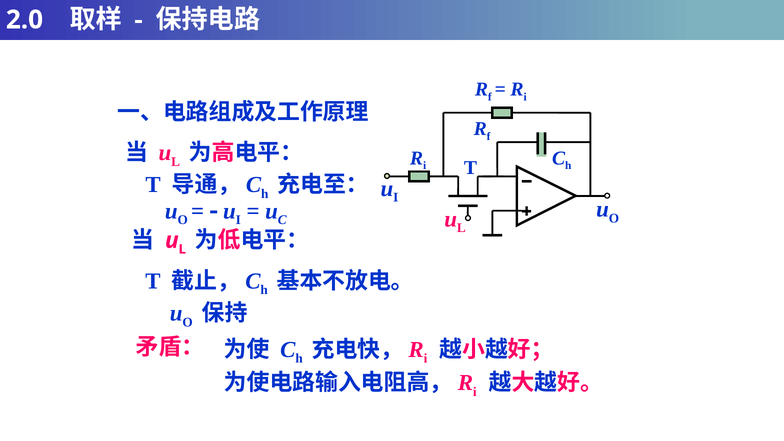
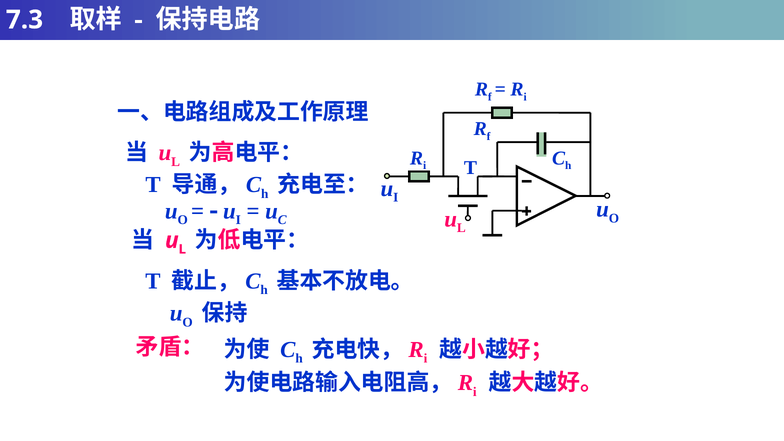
2.0: 2.0 -> 7.3 (24, 20)
